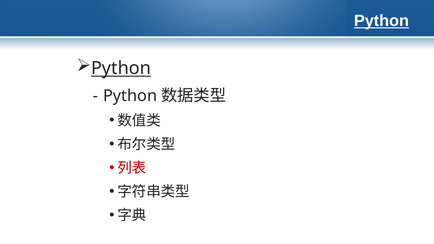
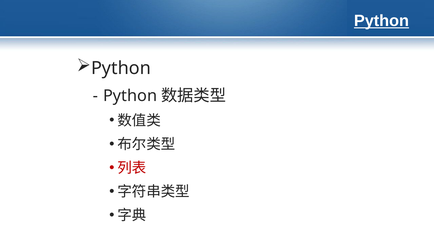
Python underline: present -> none (121, 68)
